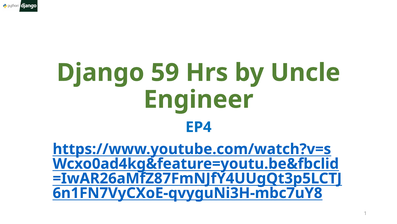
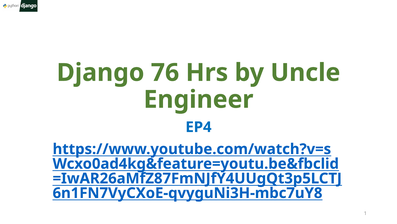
59: 59 -> 76 (165, 72)
